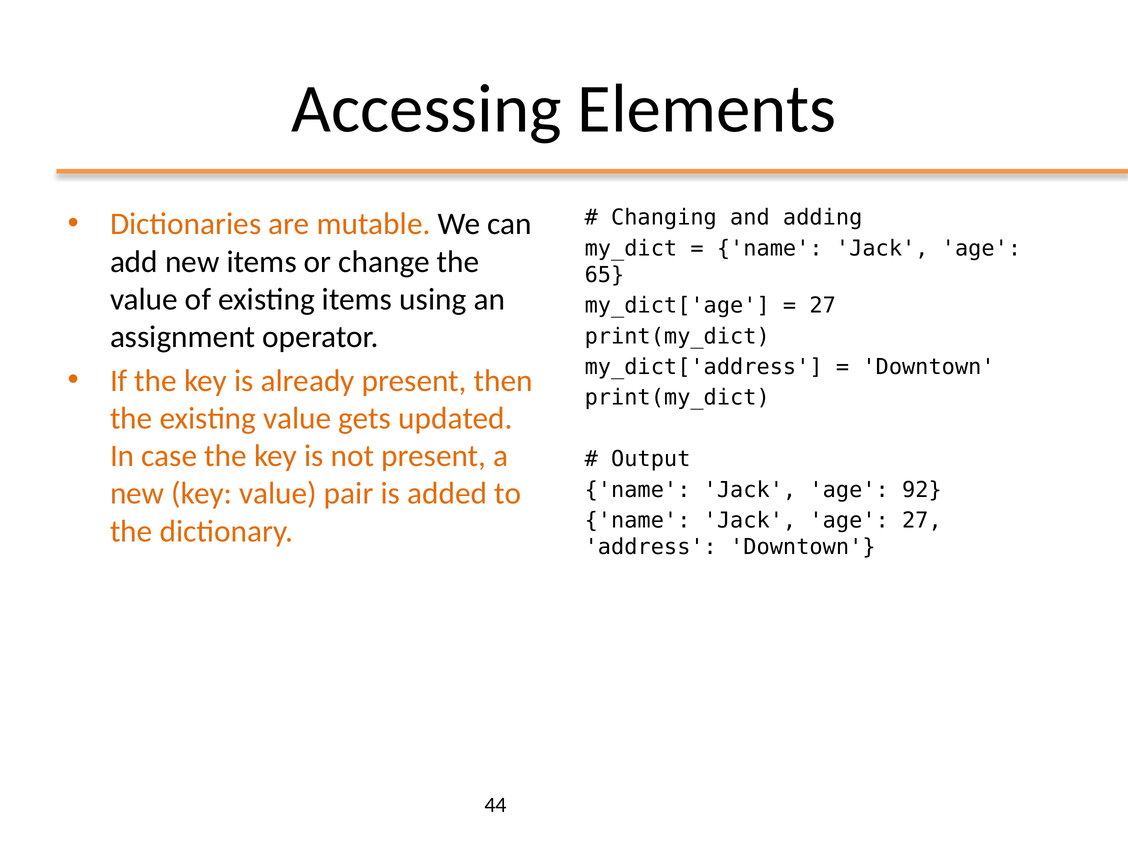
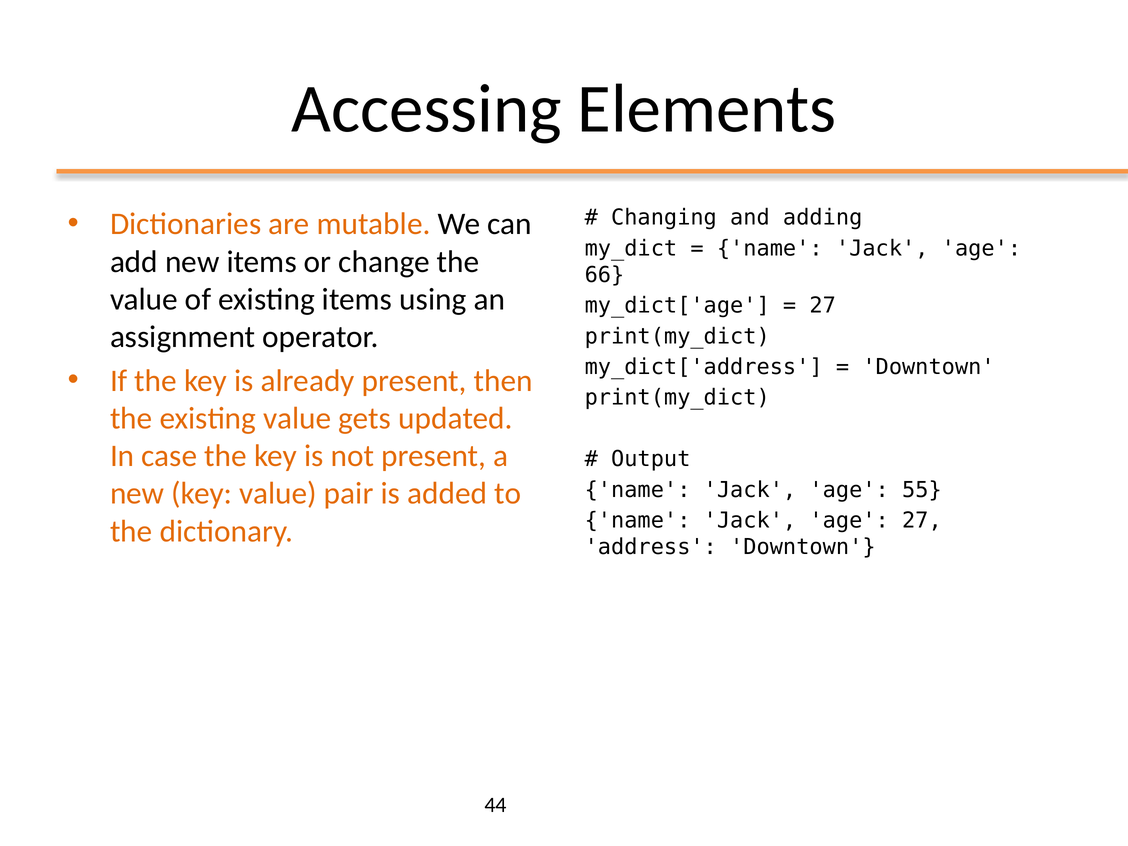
65: 65 -> 66 (604, 275)
92: 92 -> 55 (922, 490)
